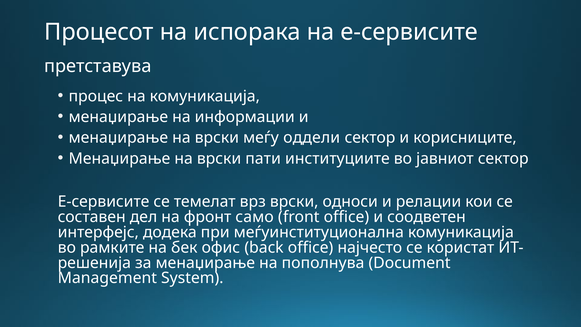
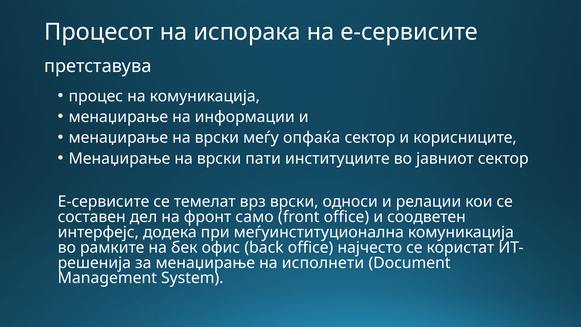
оддели: оддели -> опфаќа (312, 138)
пополнува: пополнува -> исполнети (323, 263)
